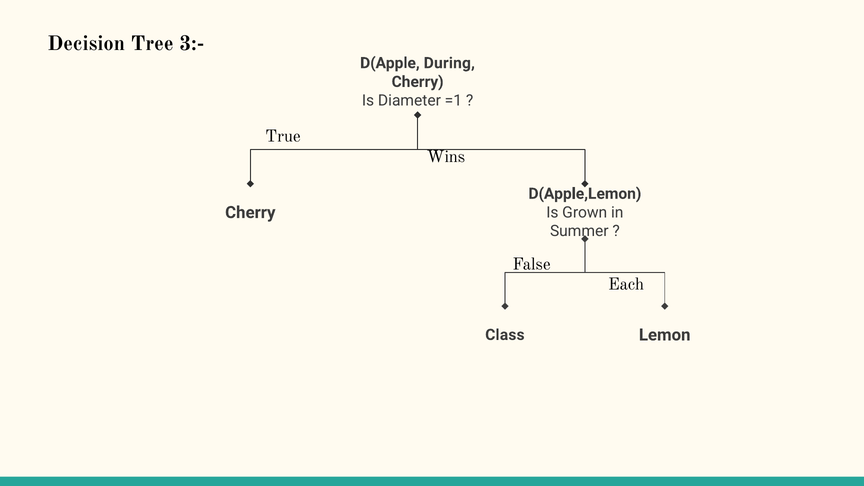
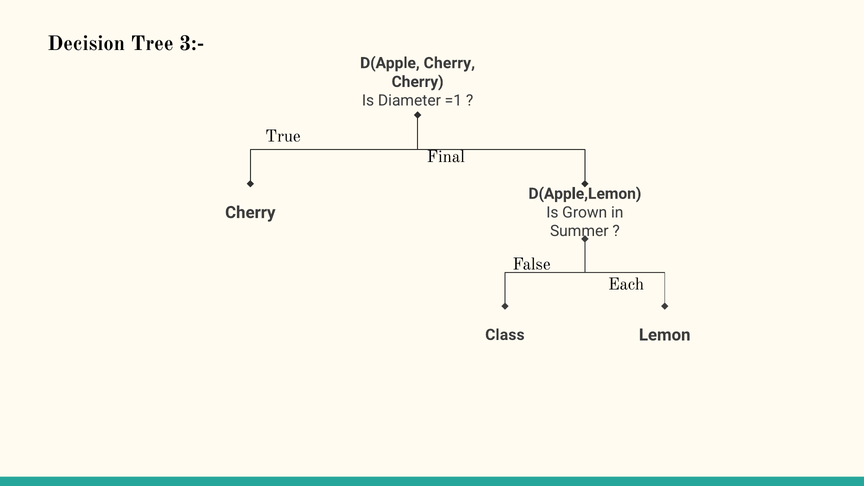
D(Apple During: During -> Cherry (449, 63)
Wins: Wins -> Final (446, 157)
